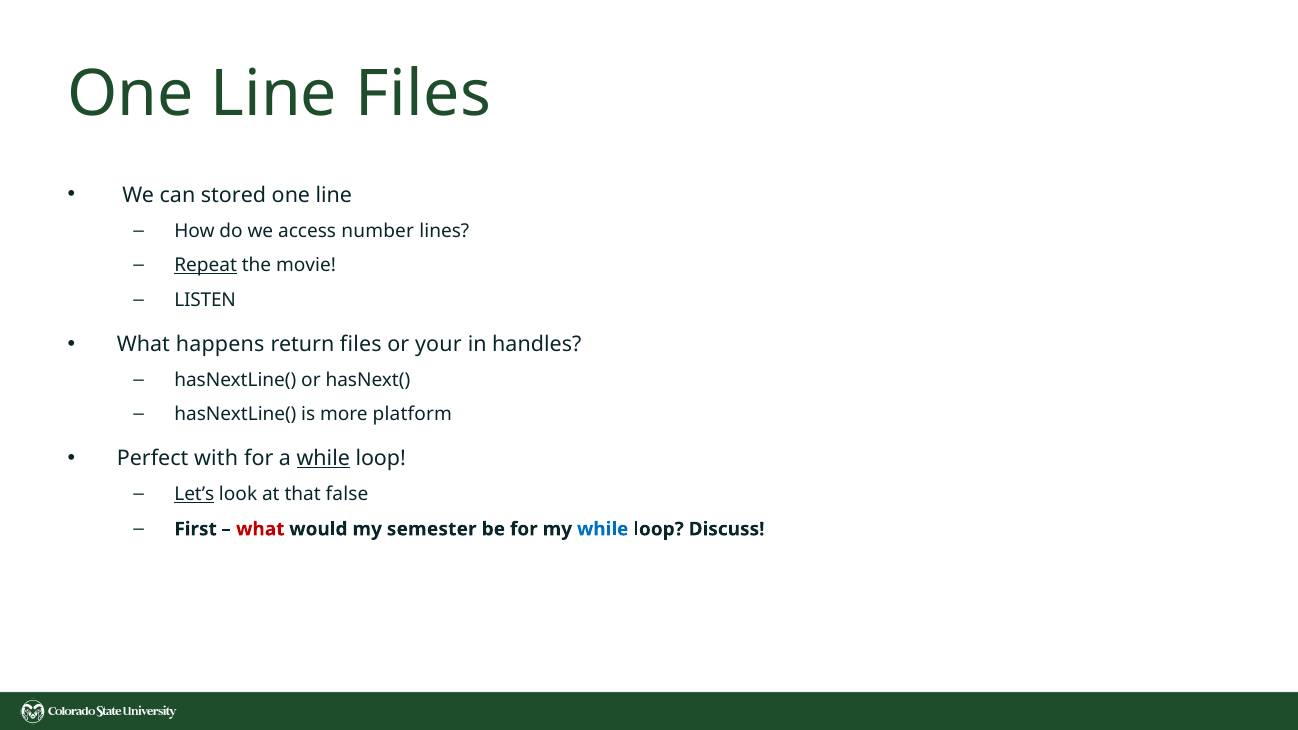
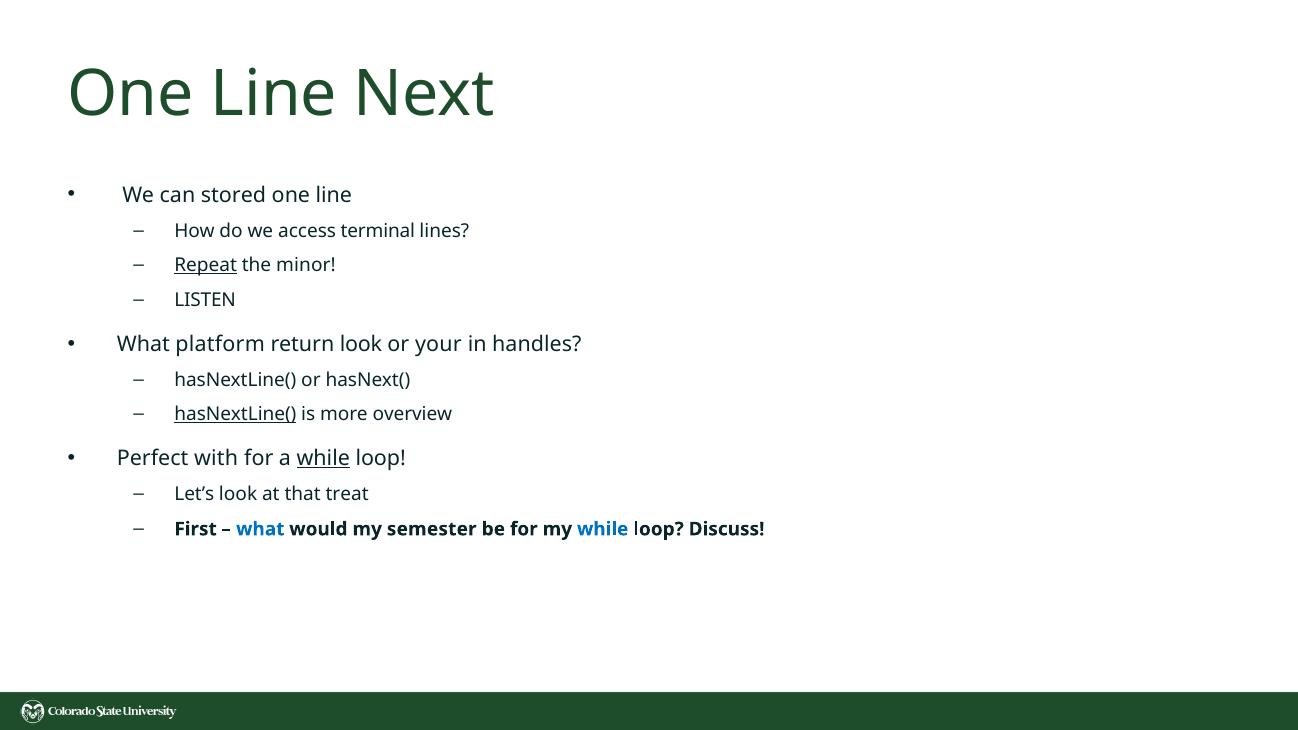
Line Files: Files -> Next (424, 95)
number: number -> terminal (378, 231)
movie: movie -> minor (306, 266)
happens: happens -> platform (220, 344)
return files: files -> look (361, 344)
hasNextLine( underline: none -> present (235, 415)
platform: platform -> overview (412, 415)
Let’s underline: present -> none (194, 495)
false: false -> treat (347, 495)
what colour: red -> blue (260, 529)
